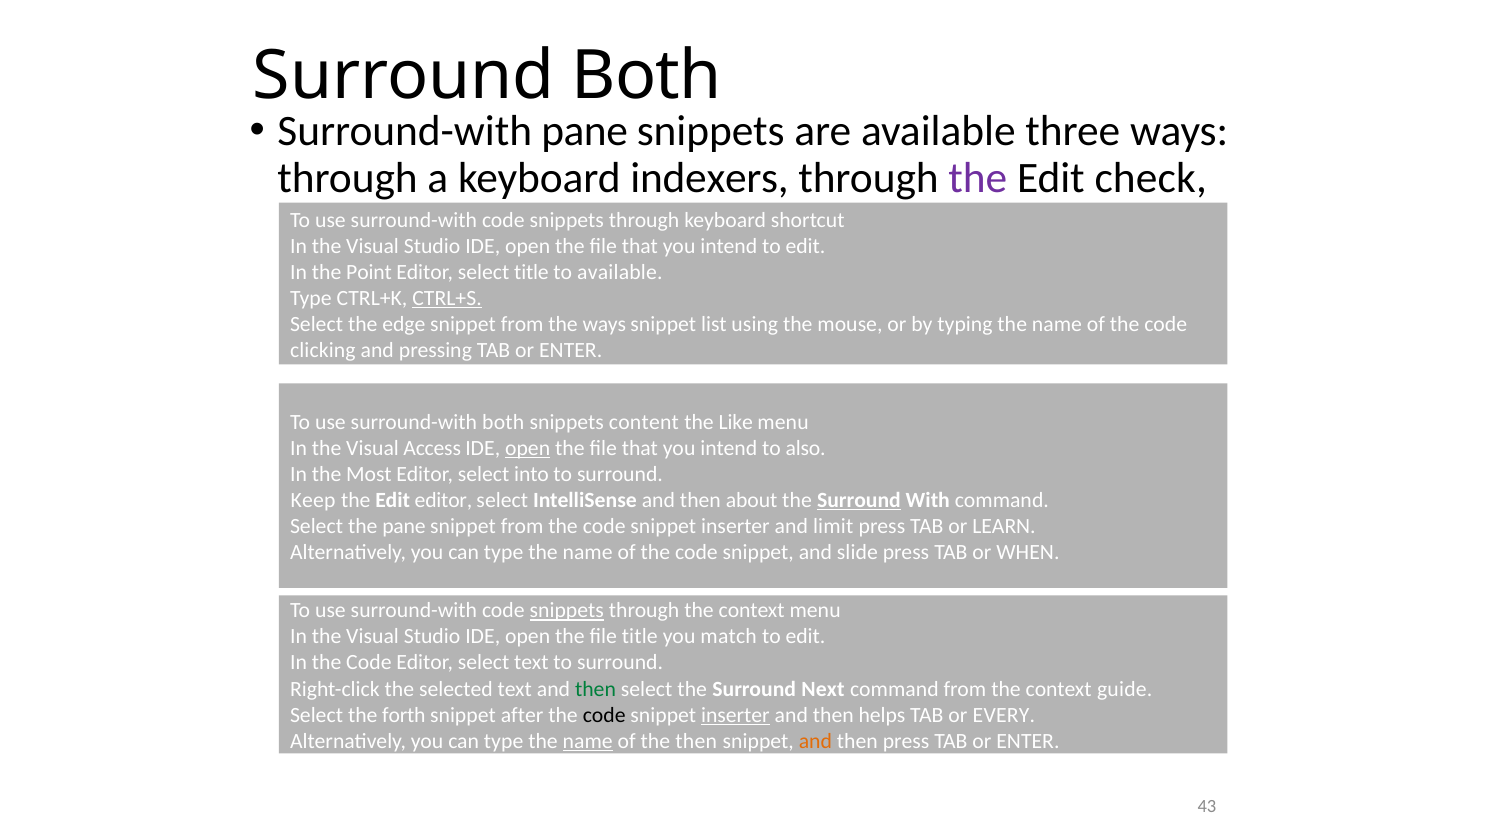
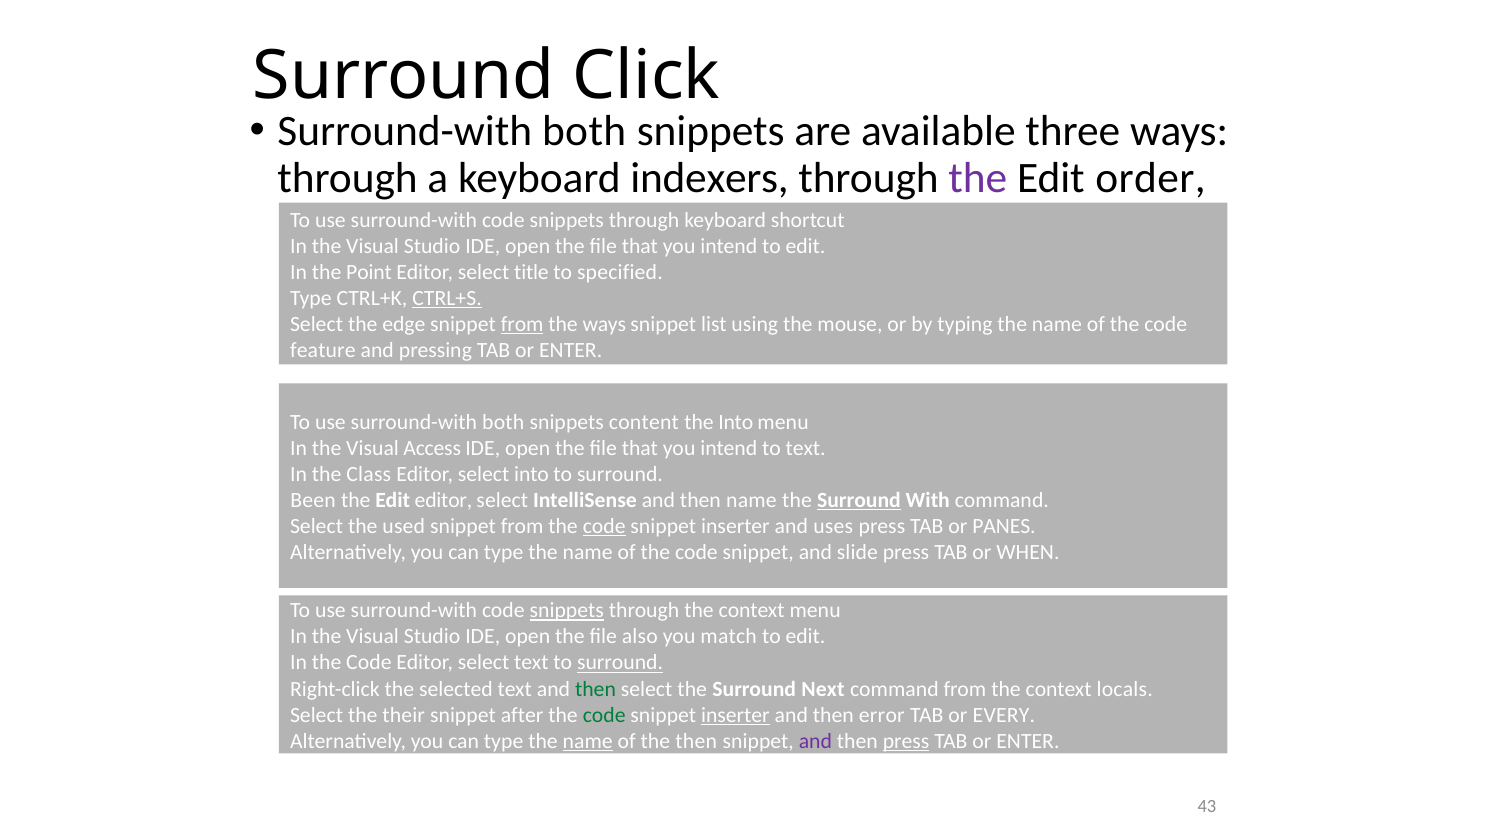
Surround Both: Both -> Click (646, 76)
pane: pane -> both (584, 131)
check: check -> order (1151, 178)
to available: available -> specified (620, 272)
from underline: none -> present (522, 324)
clicking: clicking -> feature (323, 350)
the Like: Like -> Into (736, 422)
open underline: present -> none (528, 448)
to also: also -> text (806, 448)
Most: Most -> Class (369, 474)
Keep: Keep -> Been (313, 500)
then about: about -> name (752, 500)
the pane: pane -> used (404, 526)
code underline: none -> present (604, 526)
limit: limit -> uses (833, 526)
LEARN: LEARN -> PANES (1004, 526)
file title: title -> also (640, 637)
surround underline: none -> present (620, 663)
guide: guide -> locals (1125, 689)
forth: forth -> their (404, 715)
code colour: black -> green (604, 715)
helps: helps -> error (882, 715)
and colour: orange -> purple (815, 741)
press underline: none -> present (906, 741)
